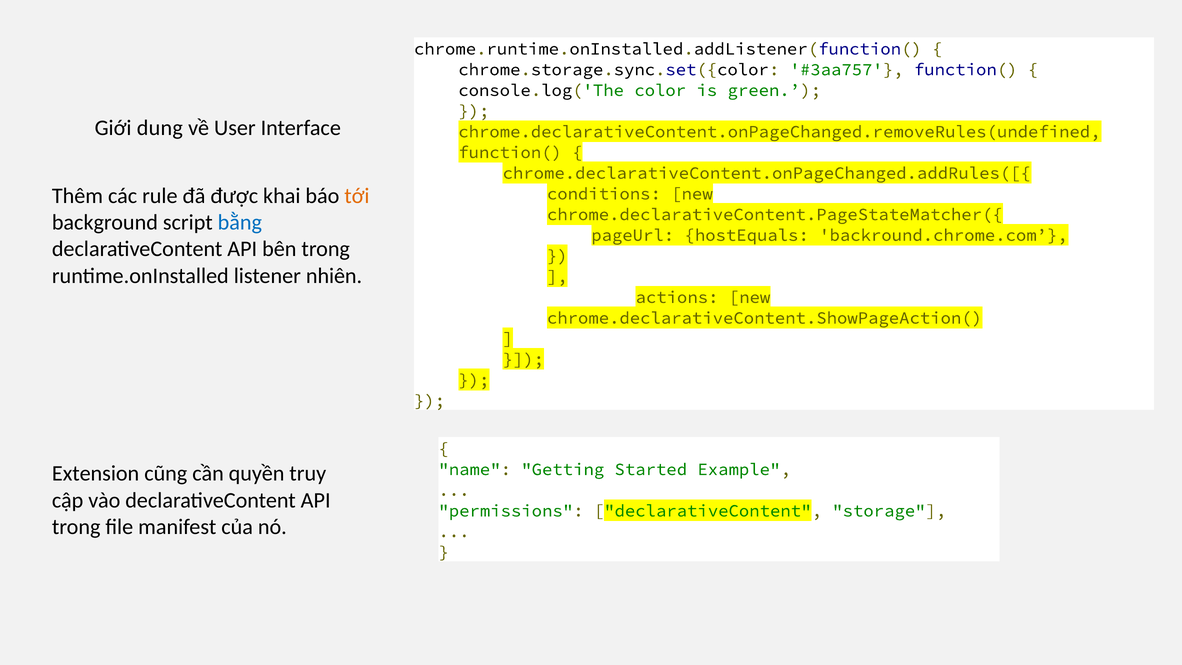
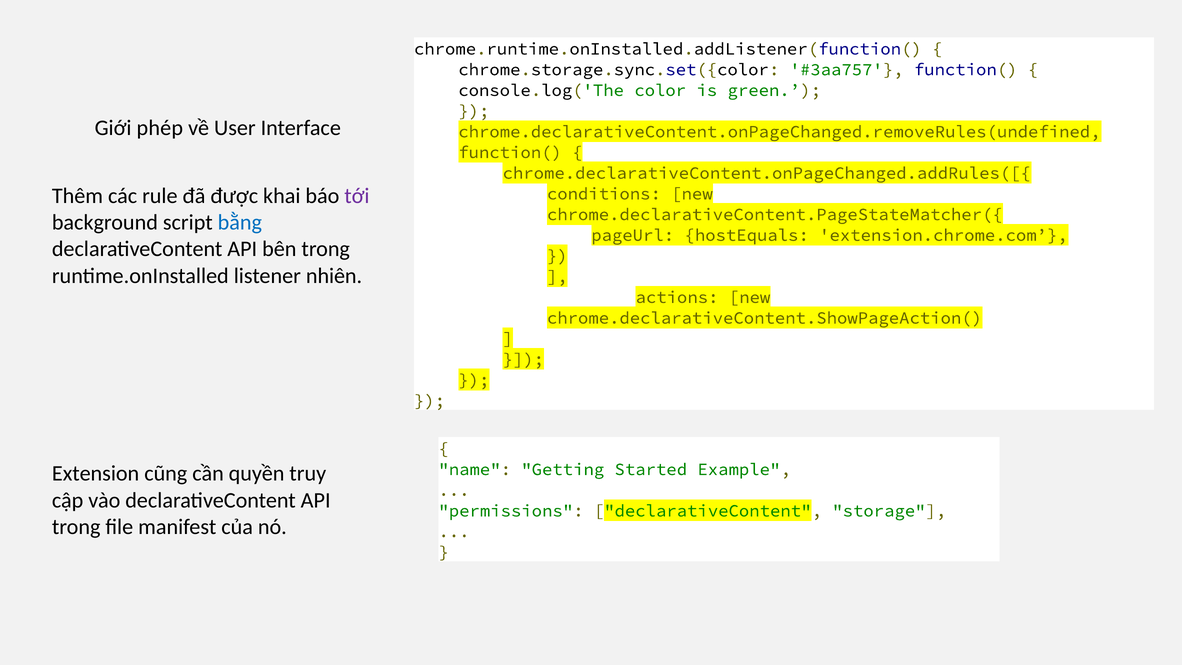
dung: dung -> phép (160, 128)
tới colour: orange -> purple (357, 196)
backround.chrome.com: backround.chrome.com -> extension.chrome.com (943, 235)
